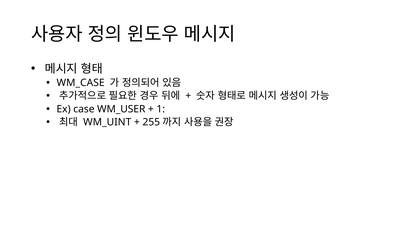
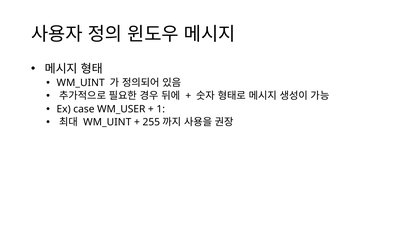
WM_CASE: WM_CASE -> WM_UINT (81, 83)
